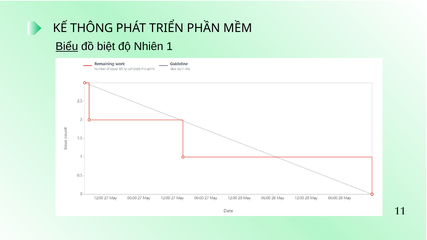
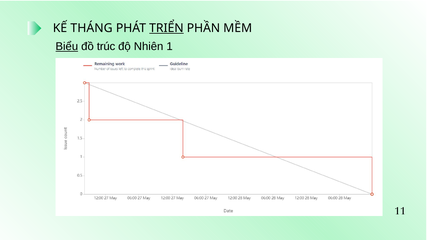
THÔNG: THÔNG -> THÁNG (92, 28)
TRIỂN underline: none -> present (166, 28)
biệt: biệt -> trúc (106, 47)
